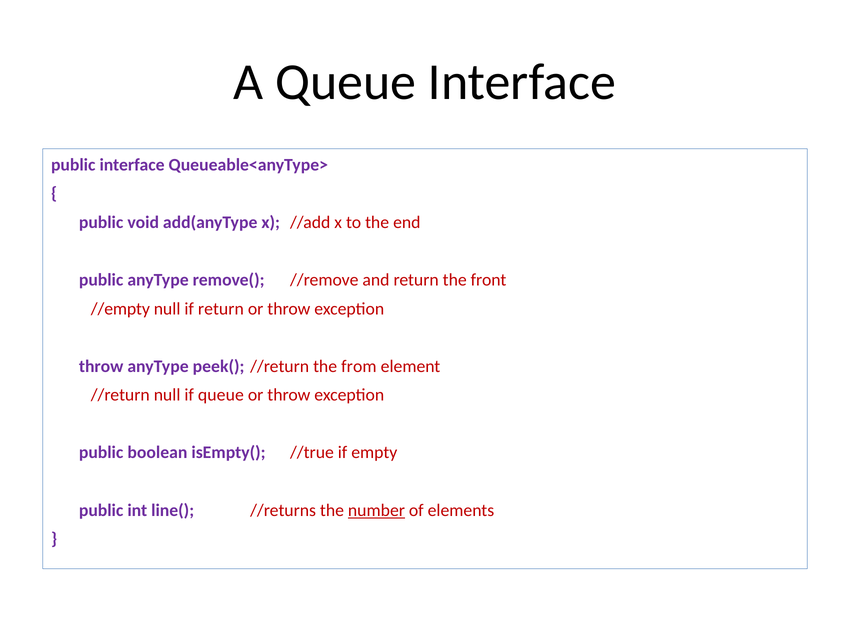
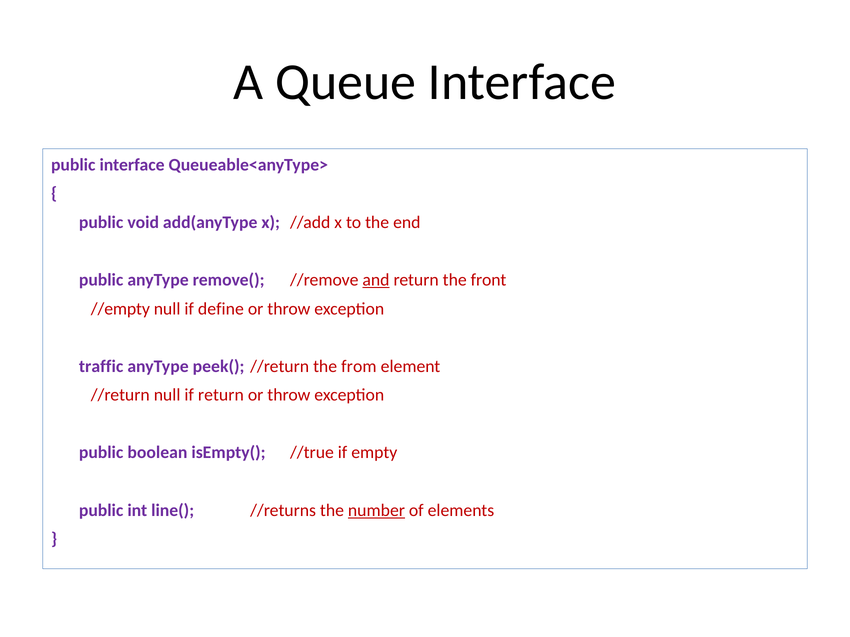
and underline: none -> present (376, 280)
if return: return -> define (221, 309)
throw: throw -> traffic (101, 367)
if queue: queue -> return (221, 395)
